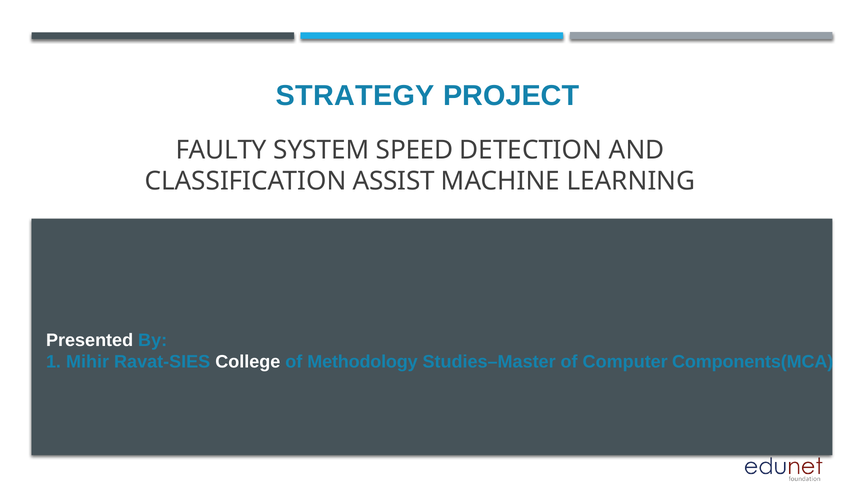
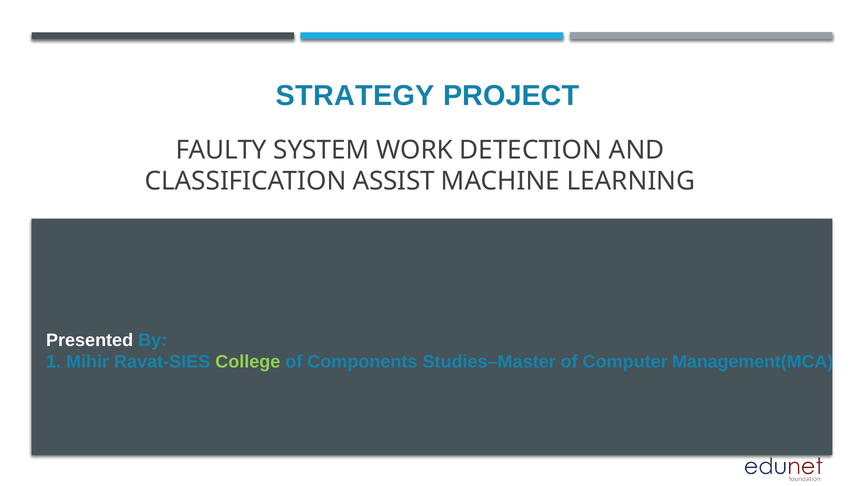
SPEED: SPEED -> WORK (415, 150)
College colour: white -> light green (248, 362)
Methodology: Methodology -> Components (362, 362)
Components(MCA: Components(MCA -> Management(MCA (753, 362)
